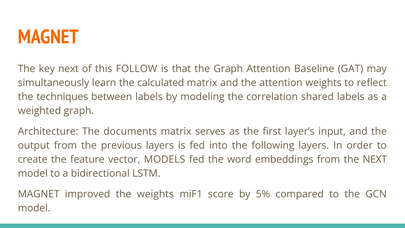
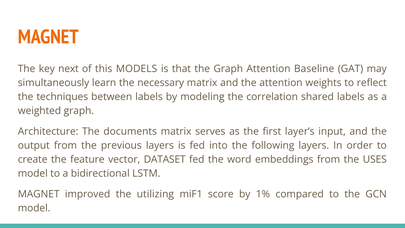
FOLLOW: FOLLOW -> MODELS (137, 69)
calculated: calculated -> necessary (161, 83)
MODELS: MODELS -> DATASET (165, 159)
the NEXT: NEXT -> USES (375, 159)
the weights: weights -> utilizing (155, 194)
5%: 5% -> 1% (263, 194)
